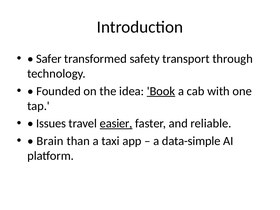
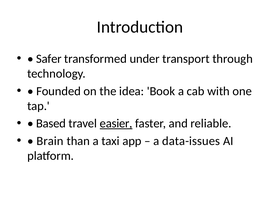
safety: safety -> under (145, 59)
Book underline: present -> none (161, 91)
Issues: Issues -> Based (51, 123)
data-simple: data-simple -> data-issues (191, 141)
